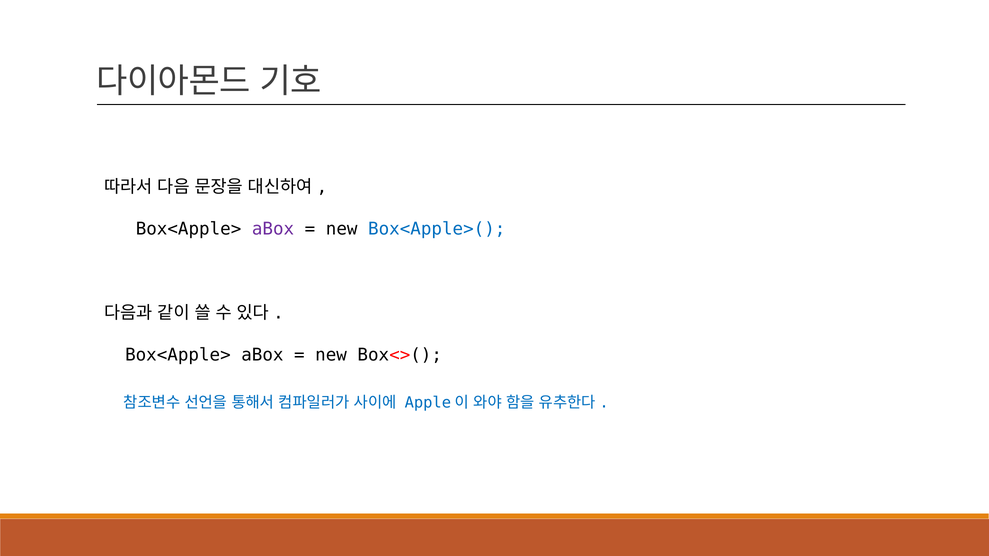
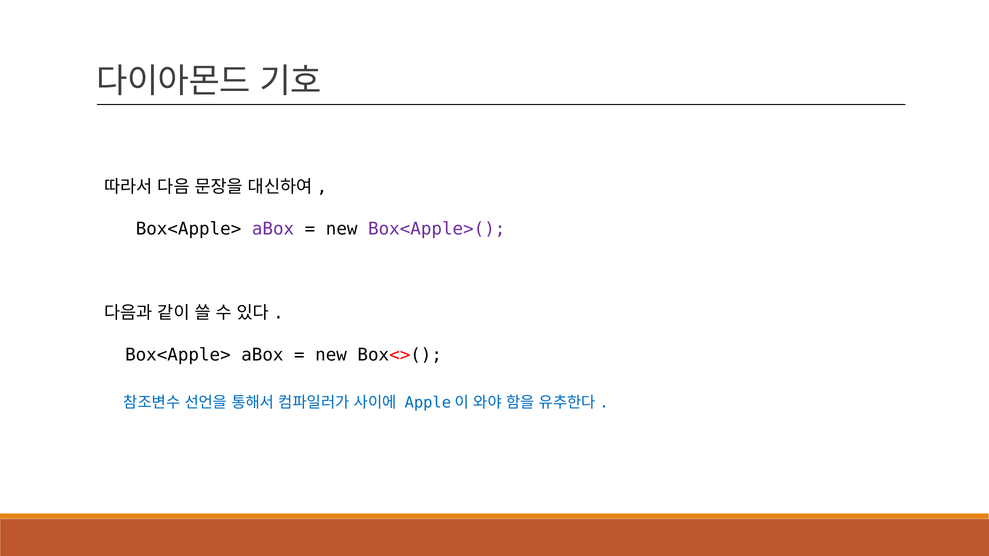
Box<Apple>( colour: blue -> purple (437, 229)
